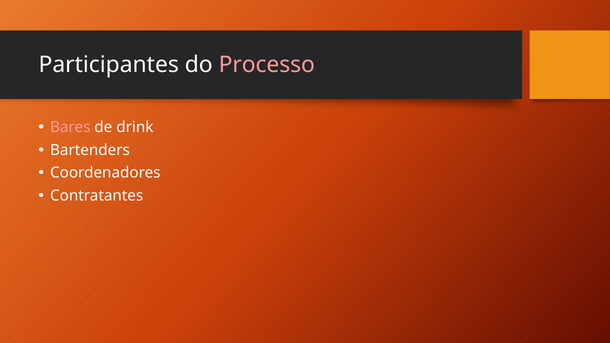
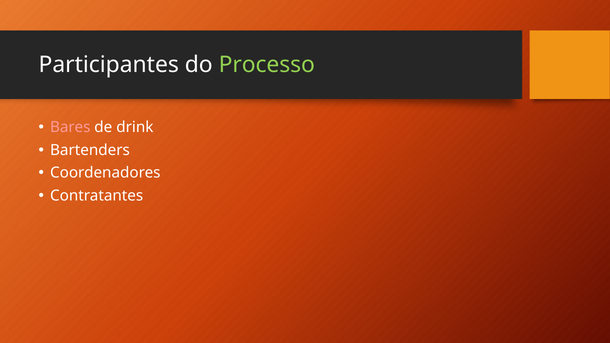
Processo colour: pink -> light green (267, 65)
